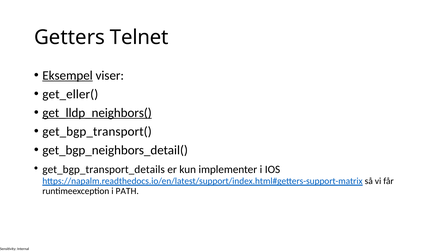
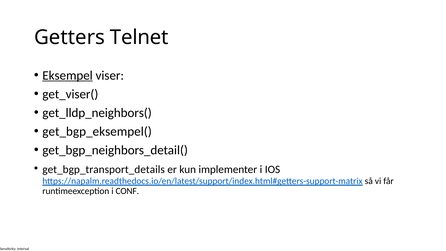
get_eller(: get_eller( -> get_viser( (70, 94)
get_lldp_neighbors( underline: present -> none (97, 113)
get_bgp_transport(: get_bgp_transport( -> get_bgp_eksempel( (97, 131)
PATH: PATH -> CONF (127, 191)
